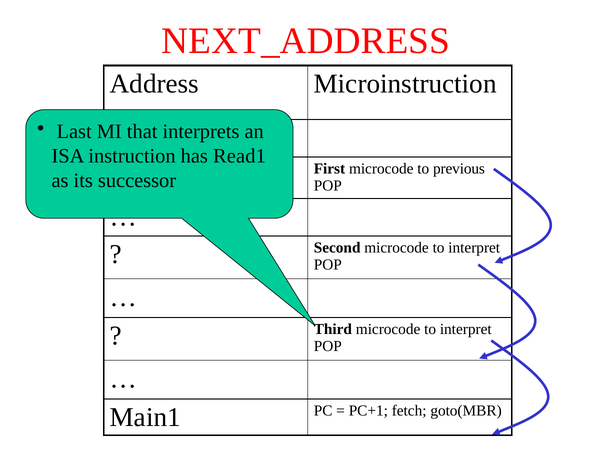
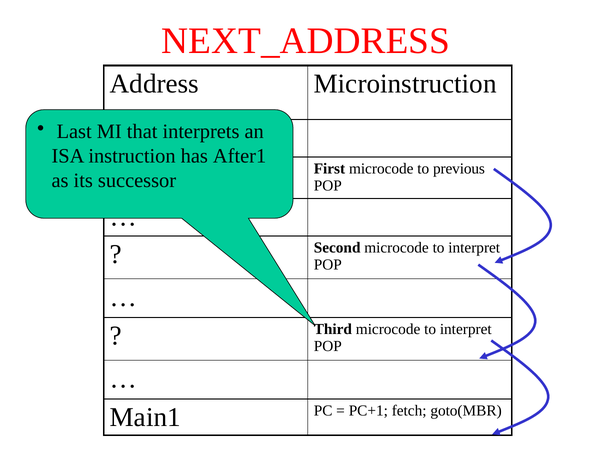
Read1: Read1 -> After1 (240, 156)
